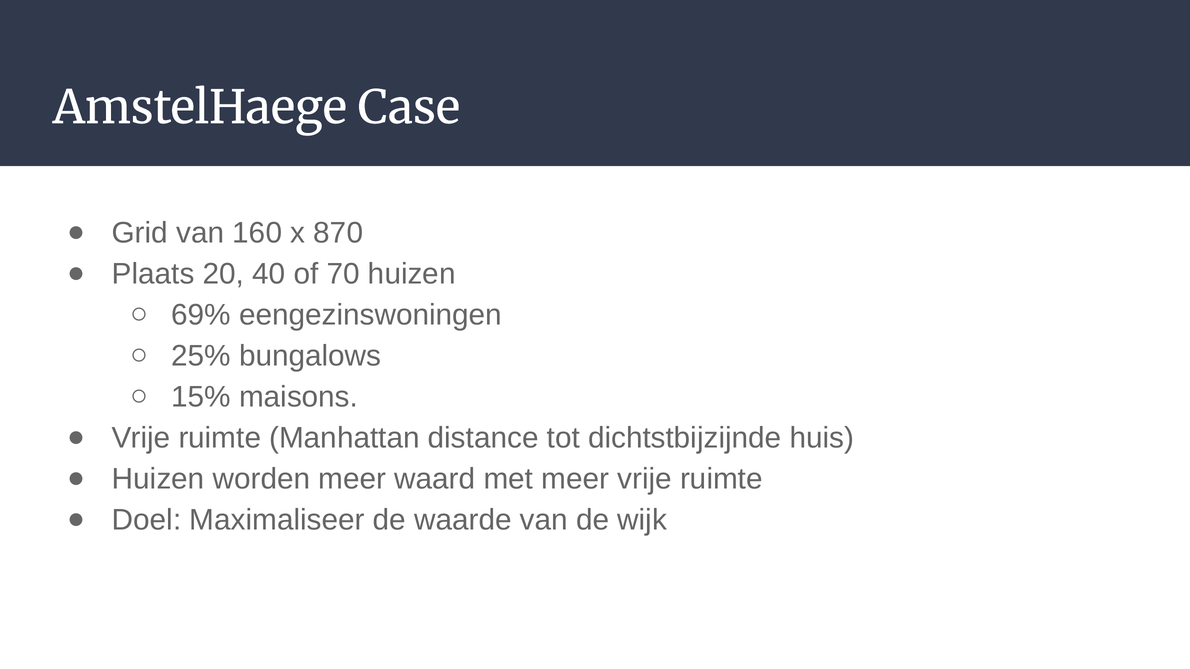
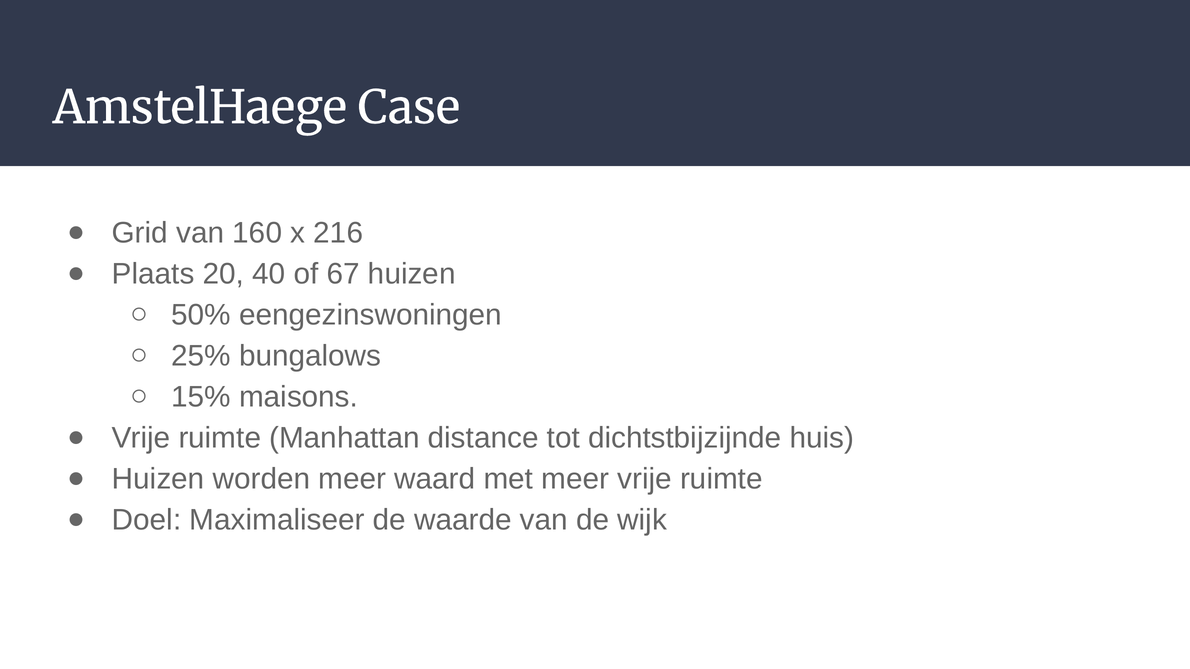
870: 870 -> 216 (338, 233)
70: 70 -> 67 (343, 274)
69%: 69% -> 50% (201, 315)
